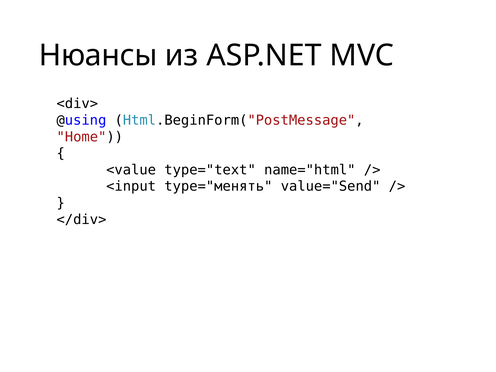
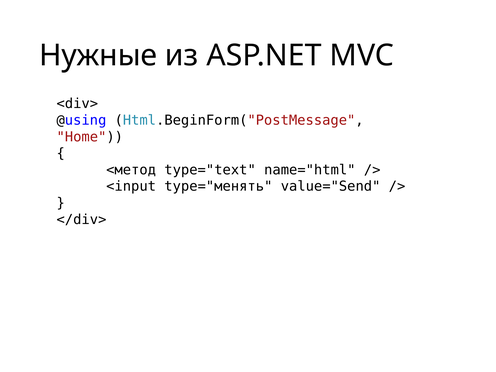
Нюансы: Нюансы -> Нужные (98, 56)
<value: <value -> <метод (131, 170)
